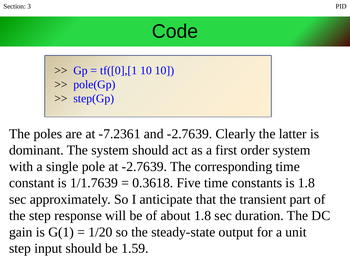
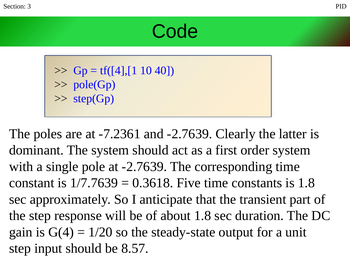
tf([0],[1: tf([0],[1 -> tf([4],[1 (119, 70)
10 10: 10 -> 40 (164, 70)
1/1.7639: 1/1.7639 -> 1/7.7639 (94, 183)
G(1: G(1 -> G(4 (61, 232)
1.59: 1.59 -> 8.57 (135, 248)
